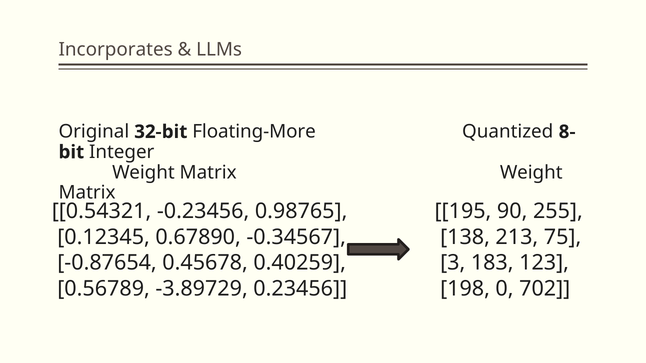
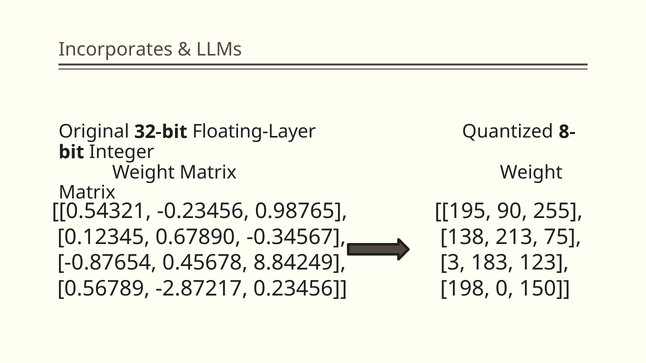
Floating-More: Floating-More -> Floating-Layer (254, 132)
0.40259: 0.40259 -> 8.84249 (300, 263)
-3.89729: -3.89729 -> -2.87217 (202, 289)
702: 702 -> 150 (545, 289)
